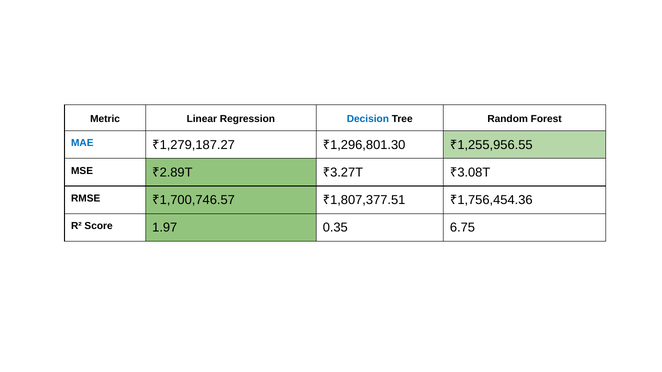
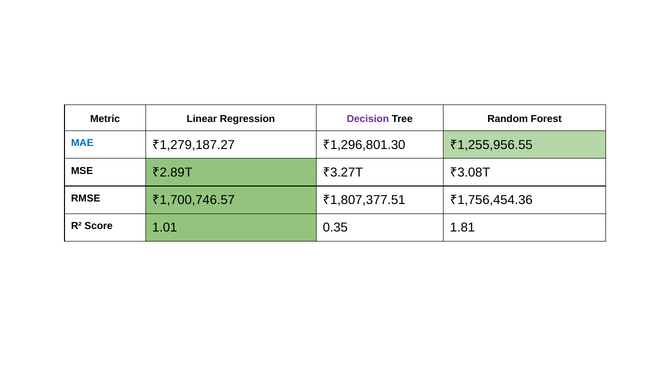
Decision colour: blue -> purple (368, 119)
1.97: 1.97 -> 1.01 (165, 228)
6.75: 6.75 -> 1.81 (462, 228)
